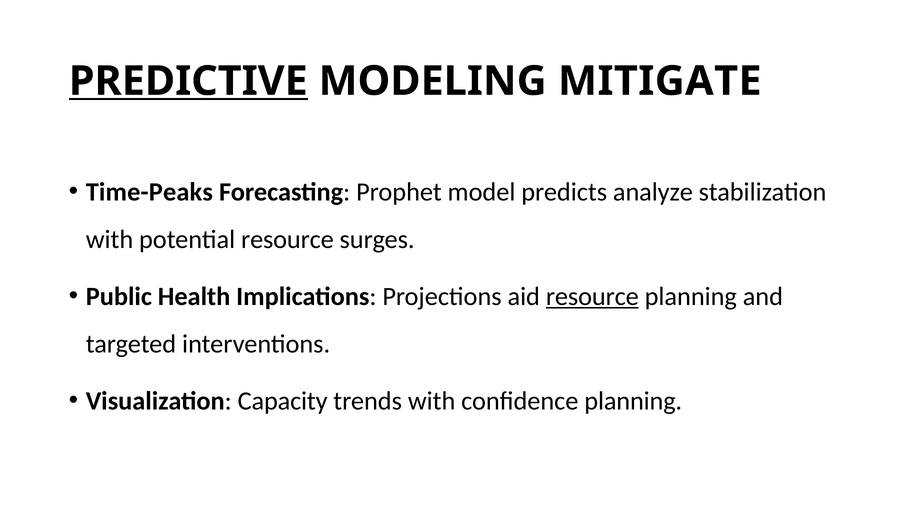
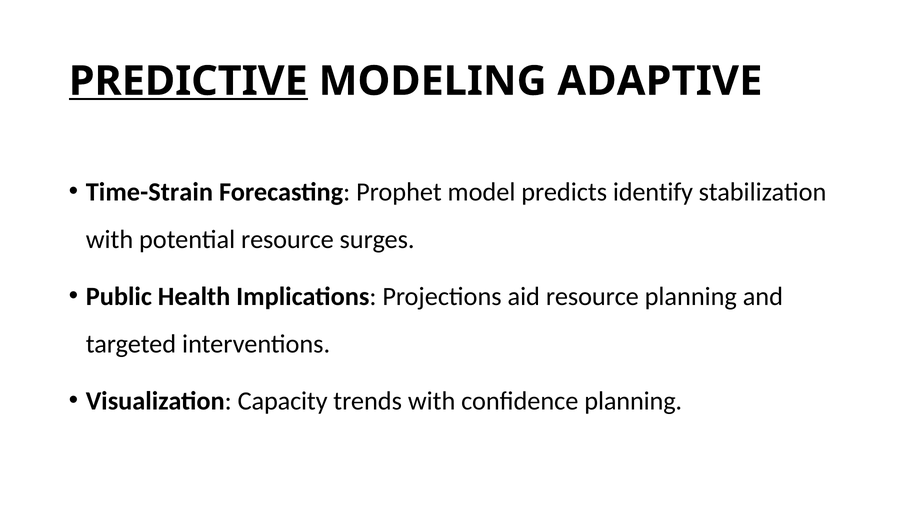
MITIGATE: MITIGATE -> ADAPTIVE (660, 81)
Time-Peaks: Time-Peaks -> Time-Strain (149, 192)
analyze: analyze -> identify (653, 192)
resource underline: present -> none (592, 296)
